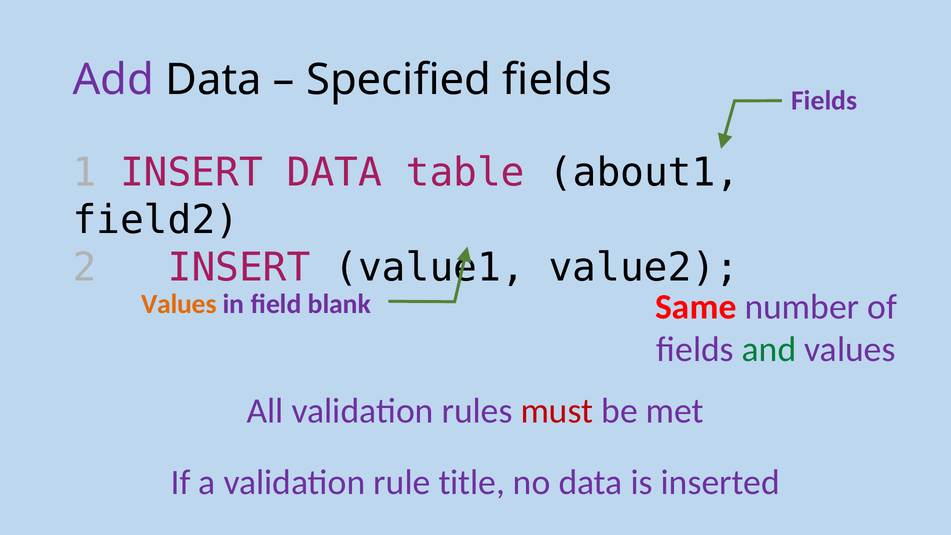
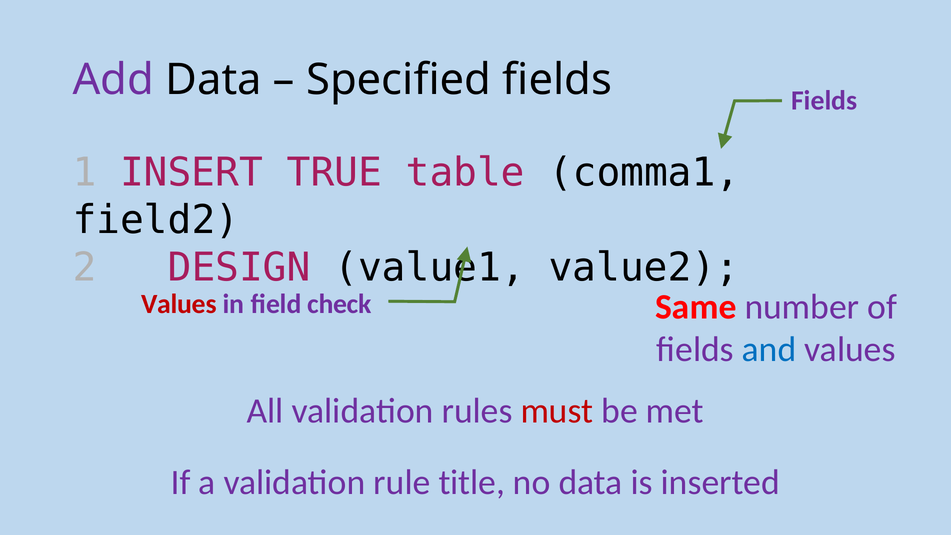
INSERT DATA: DATA -> TRUE (334, 172)
about1: about1 -> comma1 (644, 172)
2 INSERT: INSERT -> DESIGN (239, 268)
Values colour: orange -> red (179, 304)
blank: blank -> check (339, 304)
and colour: green -> blue (769, 350)
